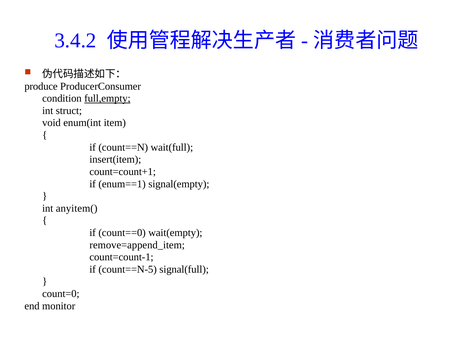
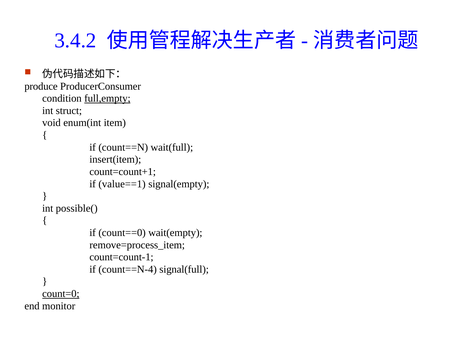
enum==1: enum==1 -> value==1 (122, 184)
anyitem(: anyitem( -> possible( (77, 208)
remove=append_item: remove=append_item -> remove=process_item (137, 245)
count==N-5: count==N-5 -> count==N-4 (128, 269)
count=0 underline: none -> present (61, 294)
